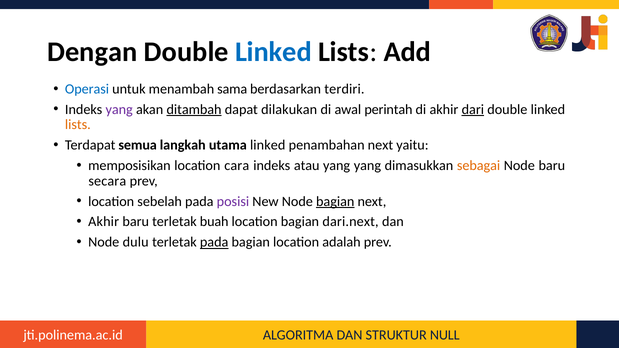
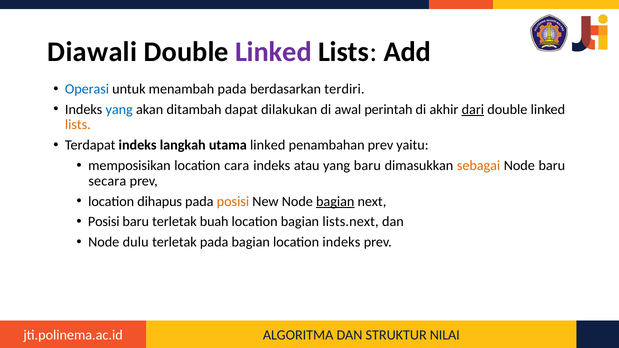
Dengan: Dengan -> Diawali (92, 52)
Linked colour: blue -> purple (273, 52)
menambah sama: sama -> pada (232, 89)
yang colour: purple -> blue (119, 109)
ditambah underline: present -> none (194, 109)
Terdapat semua: semua -> indeks (138, 145)
penambahan next: next -> prev (381, 145)
yang yang: yang -> baru (367, 166)
sebelah: sebelah -> dihapus (160, 201)
posisi colour: purple -> orange (233, 201)
Akhir: Akhir -> Posisi (104, 222)
dari.next: dari.next -> lists.next (351, 222)
pada underline: present -> none (214, 242)
location adalah: adalah -> indeks (341, 242)
NULL: NULL -> NILAI (445, 335)
